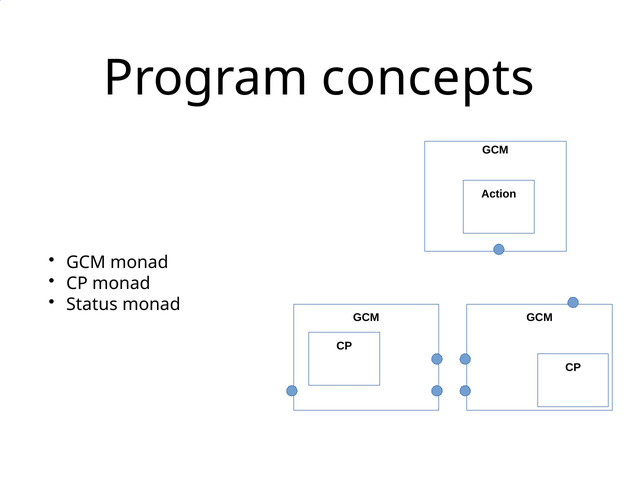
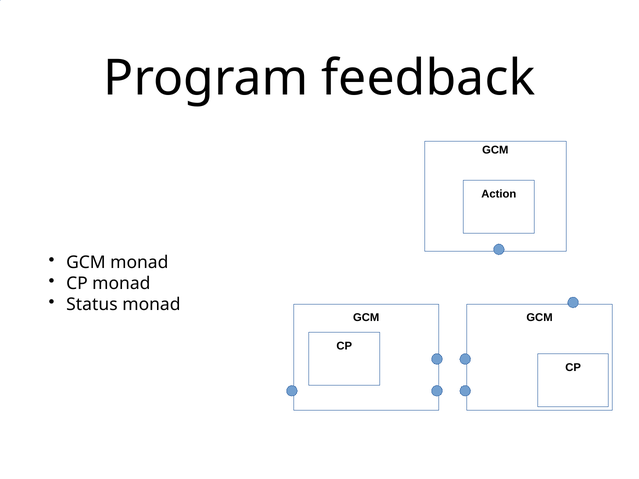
concepts: concepts -> feedback (428, 78)
